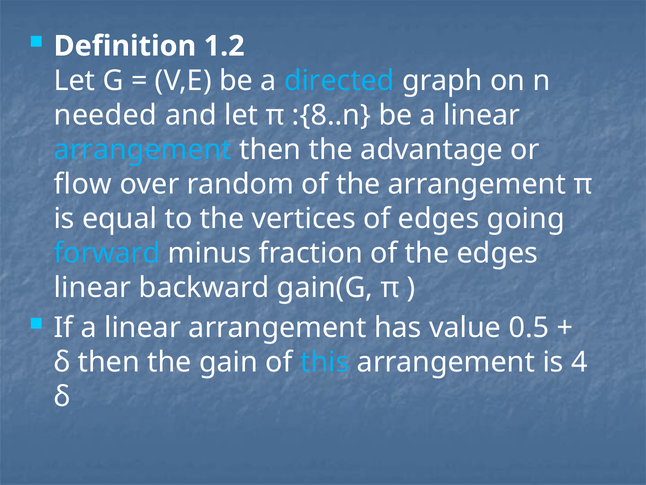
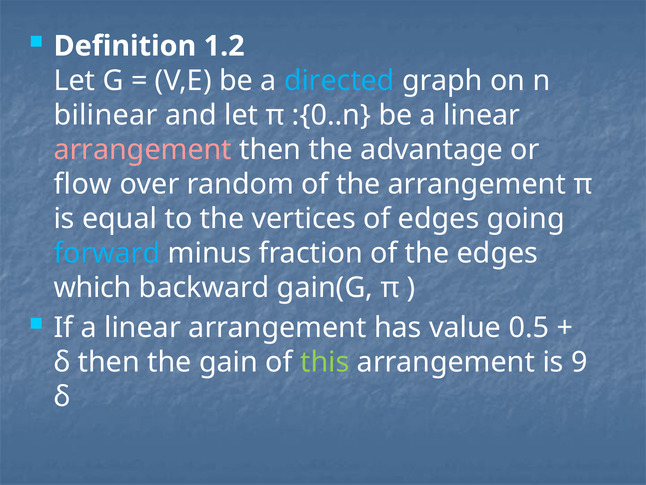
needed: needed -> bilinear (106, 115)
:{8..n: :{8..n -> :{0..n (332, 115)
arrangement colour: light blue -> pink (143, 149)
linear: linear -> which (93, 287)
this colour: light blue -> light green (325, 362)
4: 4 -> 9 (579, 362)
